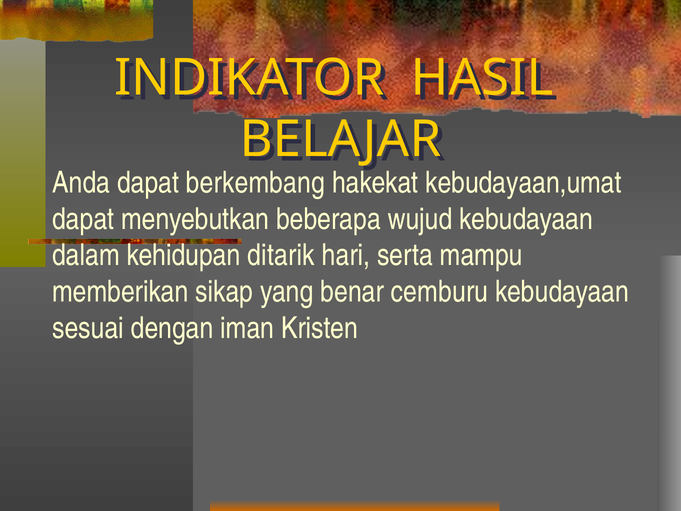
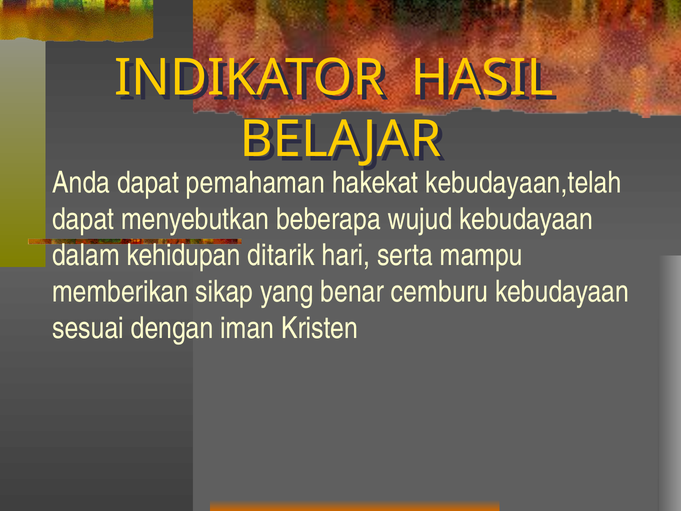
berkembang: berkembang -> pemahaman (255, 183)
kebudayaan,umat: kebudayaan,umat -> kebudayaan,telah (523, 183)
